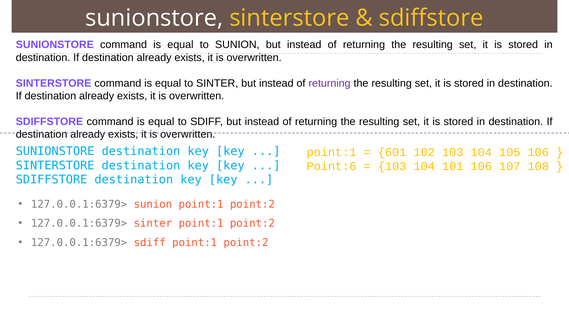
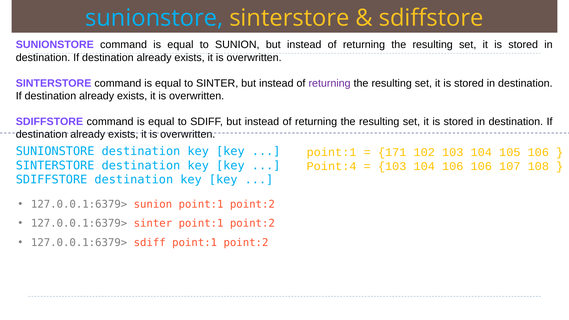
sunionstore colour: white -> light blue (154, 18)
601: 601 -> 171 (392, 152)
Point:6: Point:6 -> Point:4 (332, 166)
104 101: 101 -> 106 (453, 166)
